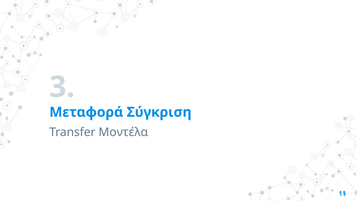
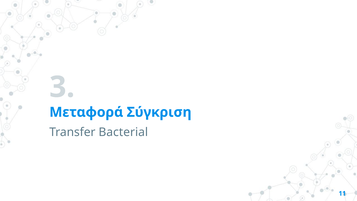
Μοντέλα: Μοντέλα -> Bacterial (123, 132)
